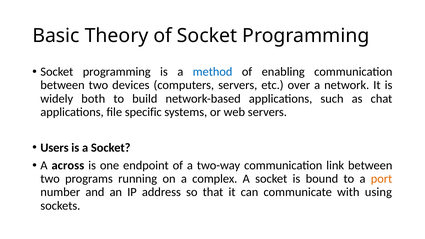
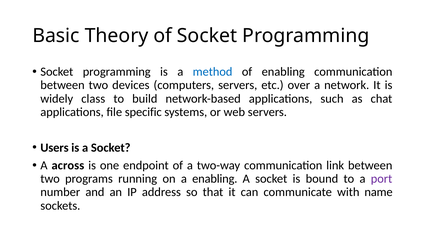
both: both -> class (93, 99)
a complex: complex -> enabling (215, 179)
port colour: orange -> purple (382, 179)
using: using -> name (379, 192)
